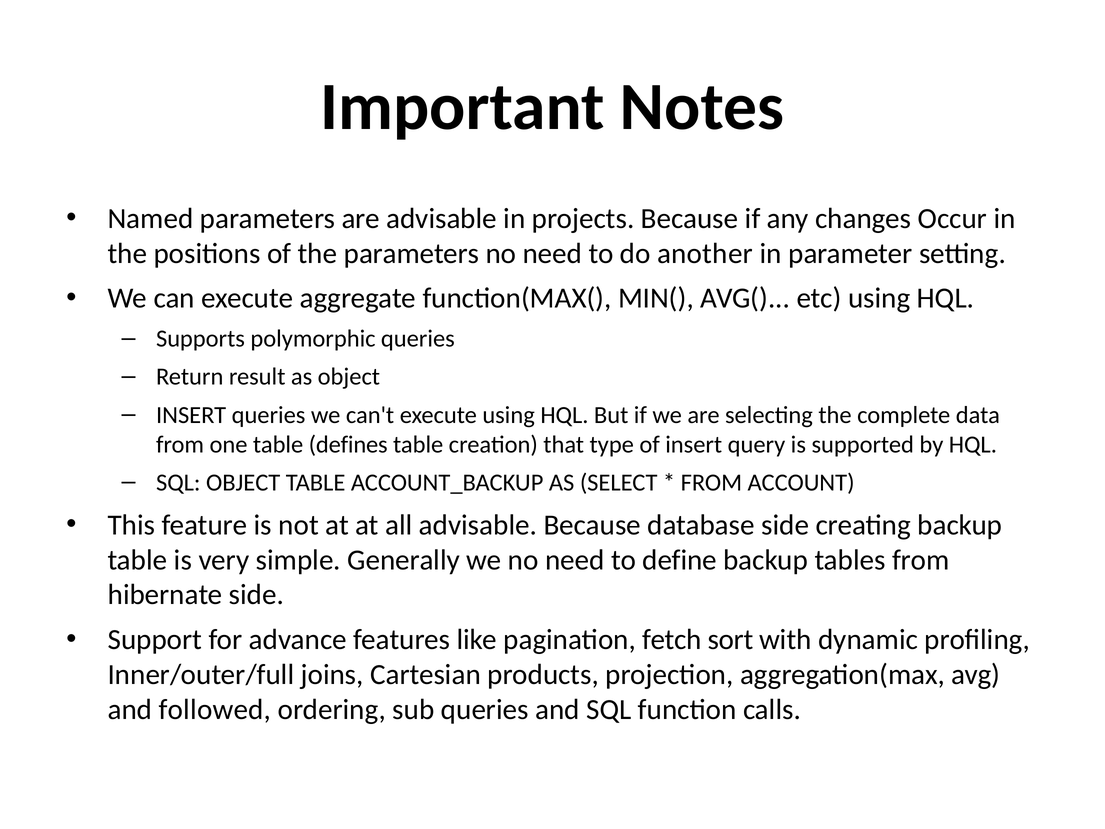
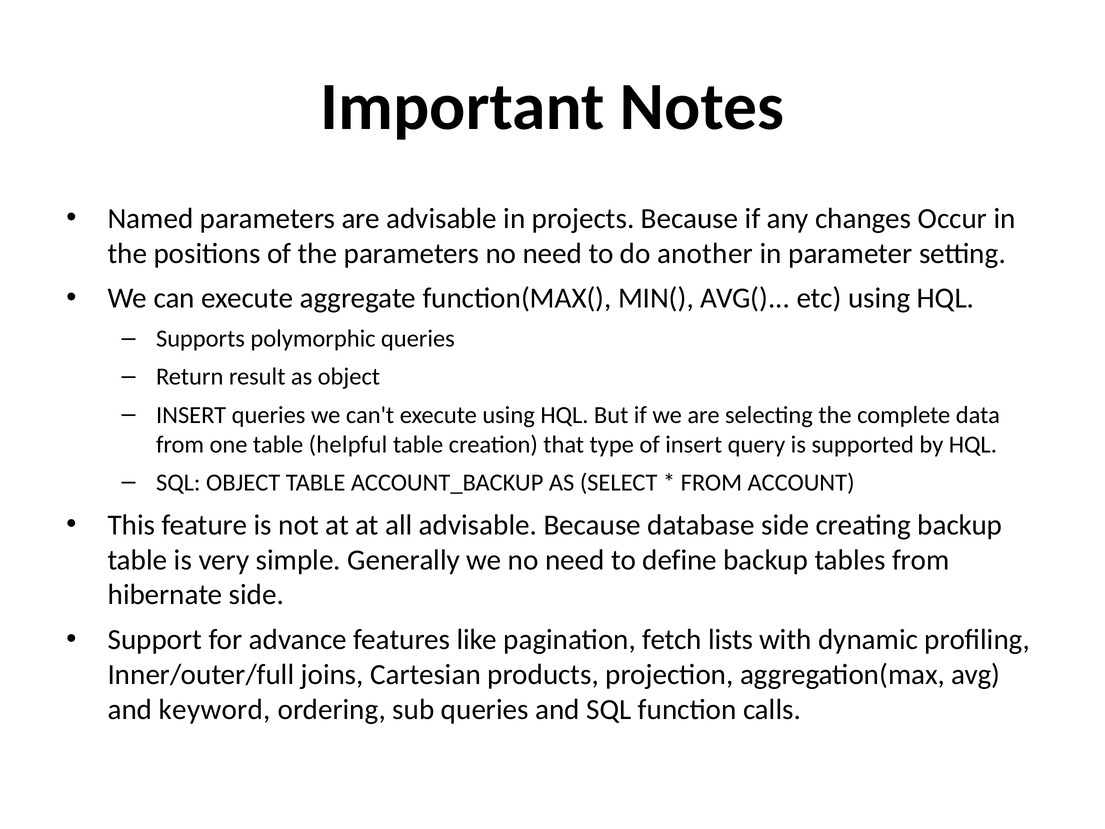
defines: defines -> helpful (348, 444)
sort: sort -> lists (731, 640)
followed: followed -> keyword (215, 709)
